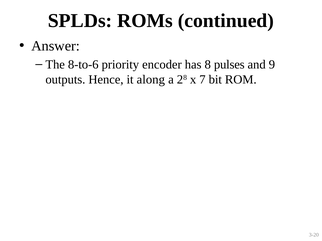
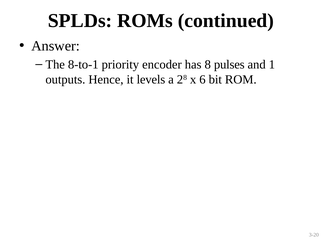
8-to-6: 8-to-6 -> 8-to-1 (83, 65)
9: 9 -> 1 (272, 65)
along: along -> levels (151, 80)
7: 7 -> 6 (202, 80)
